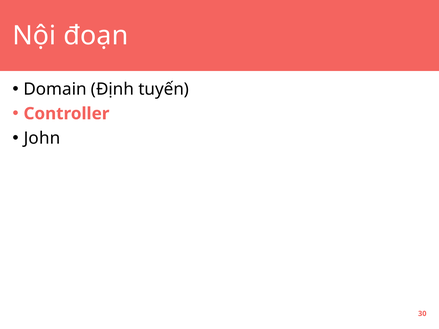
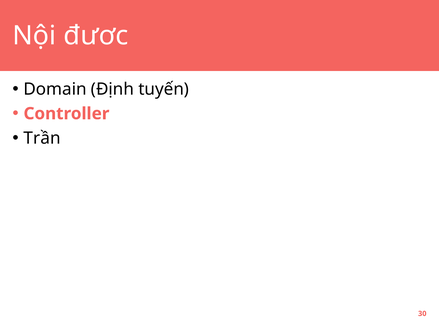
đoạn: đoạn -> đươc (96, 36)
John: John -> Trần (42, 138)
